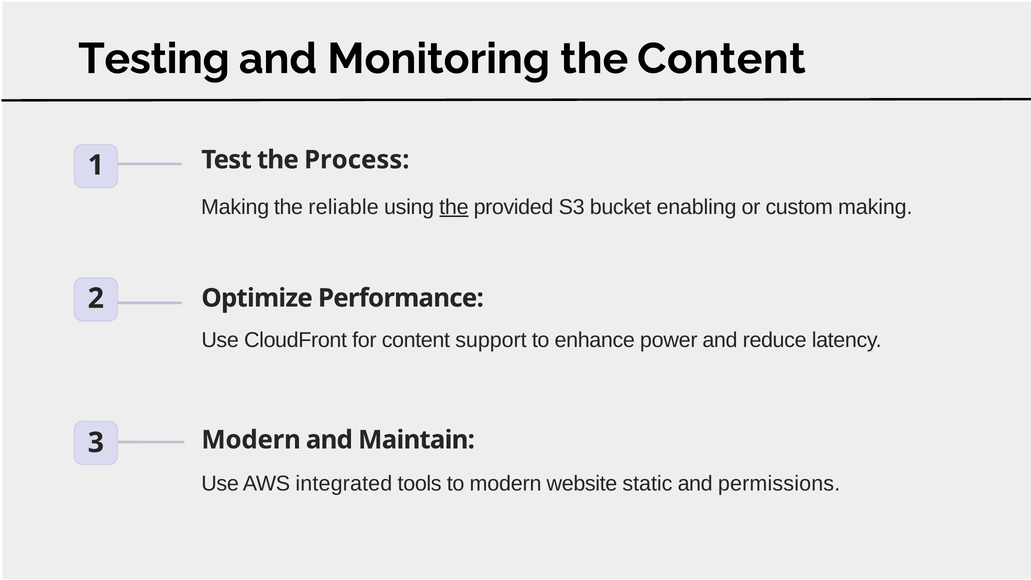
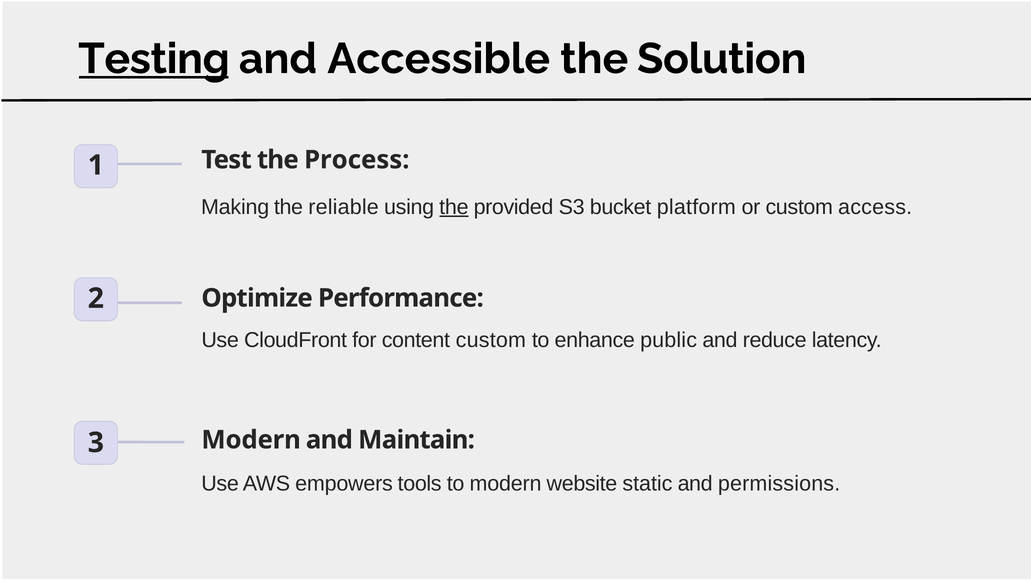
Testing underline: none -> present (154, 59)
Monitoring: Monitoring -> Accessible (439, 59)
the Content: Content -> Solution (722, 59)
enabling: enabling -> platform (696, 207)
custom making: making -> access (875, 207)
content support: support -> custom (491, 340)
power: power -> public (669, 340)
integrated: integrated -> empowers (344, 484)
